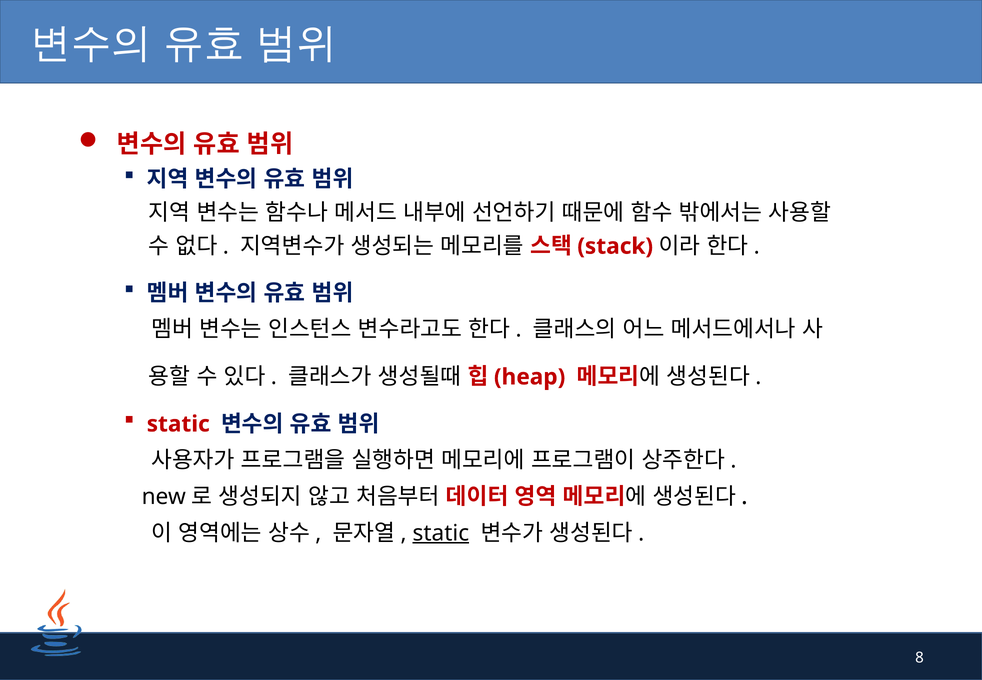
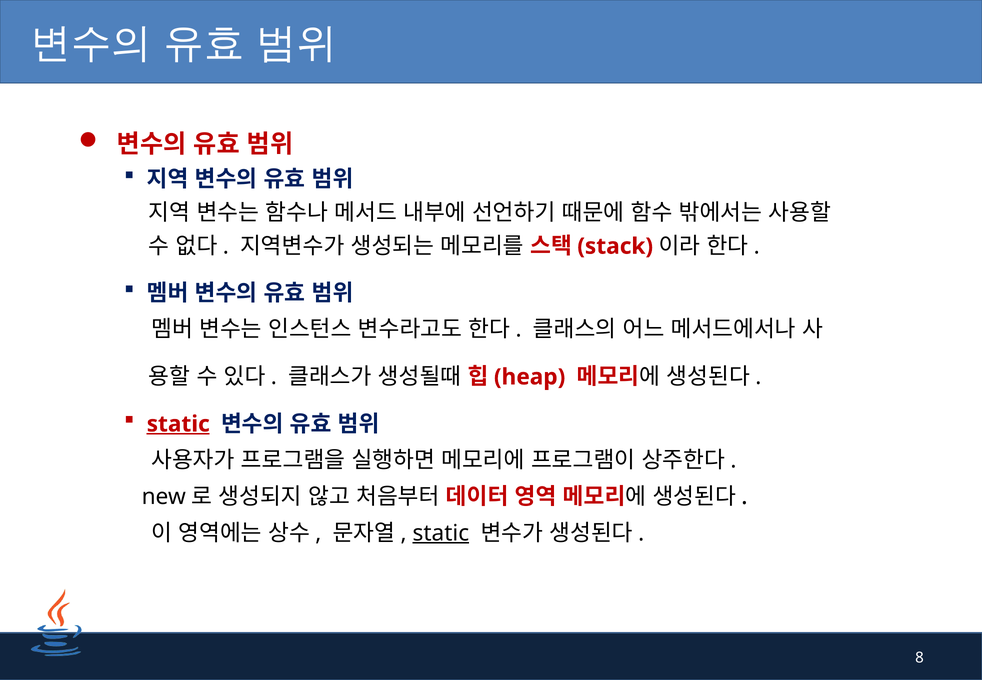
static underline: none -> present (178, 424)
